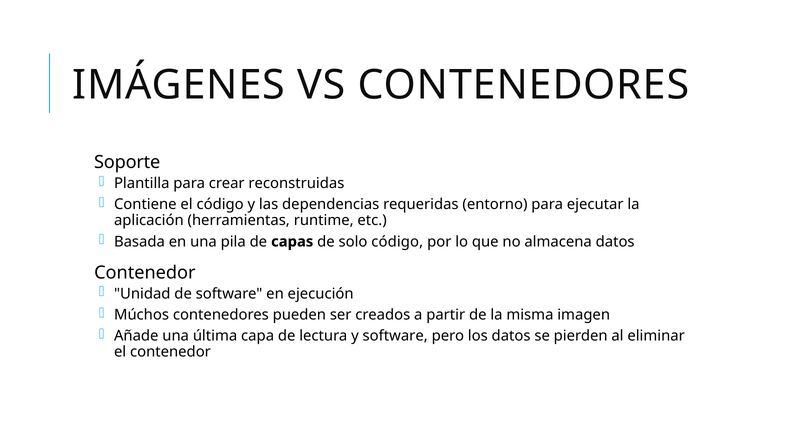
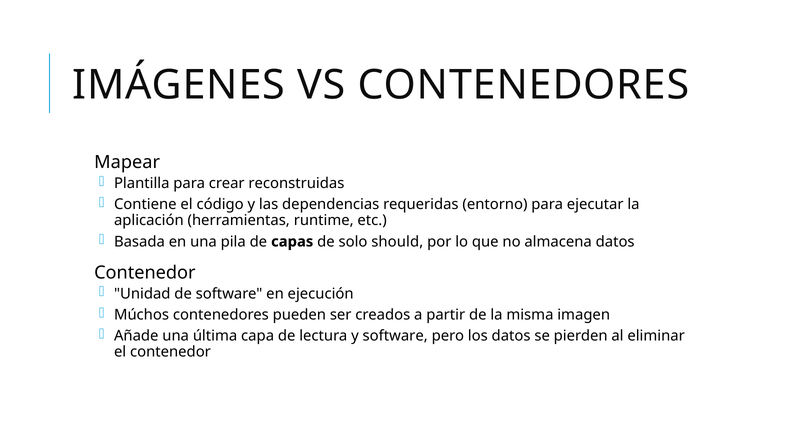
Soporte: Soporte -> Mapear (127, 162)
solo código: código -> should (397, 241)
